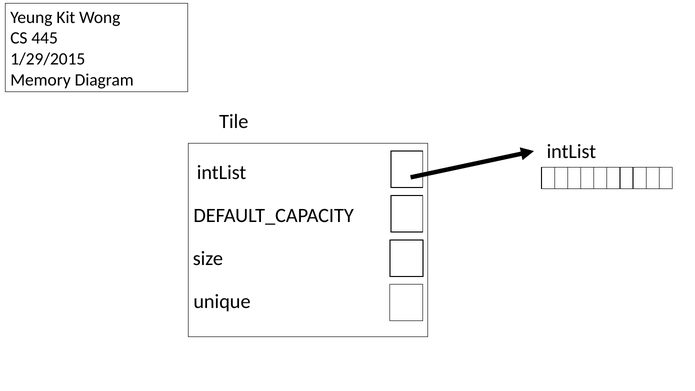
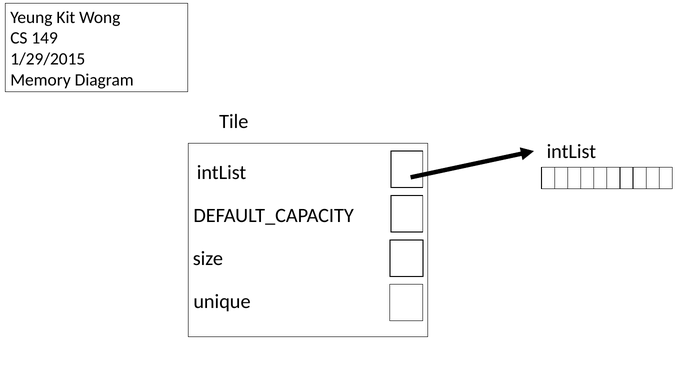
445: 445 -> 149 (45, 38)
